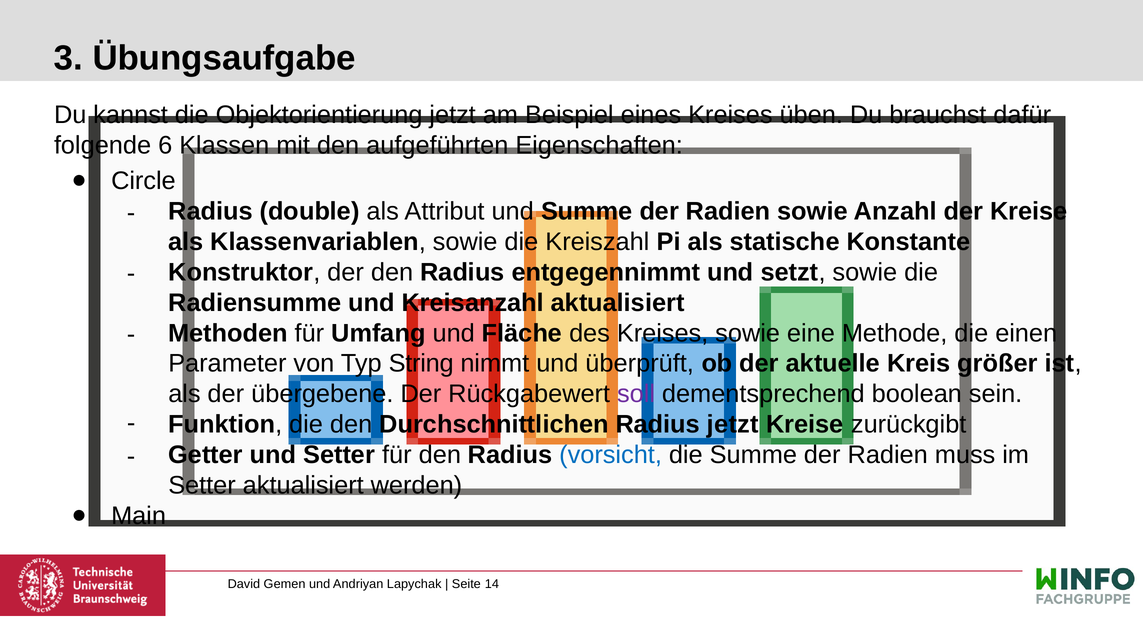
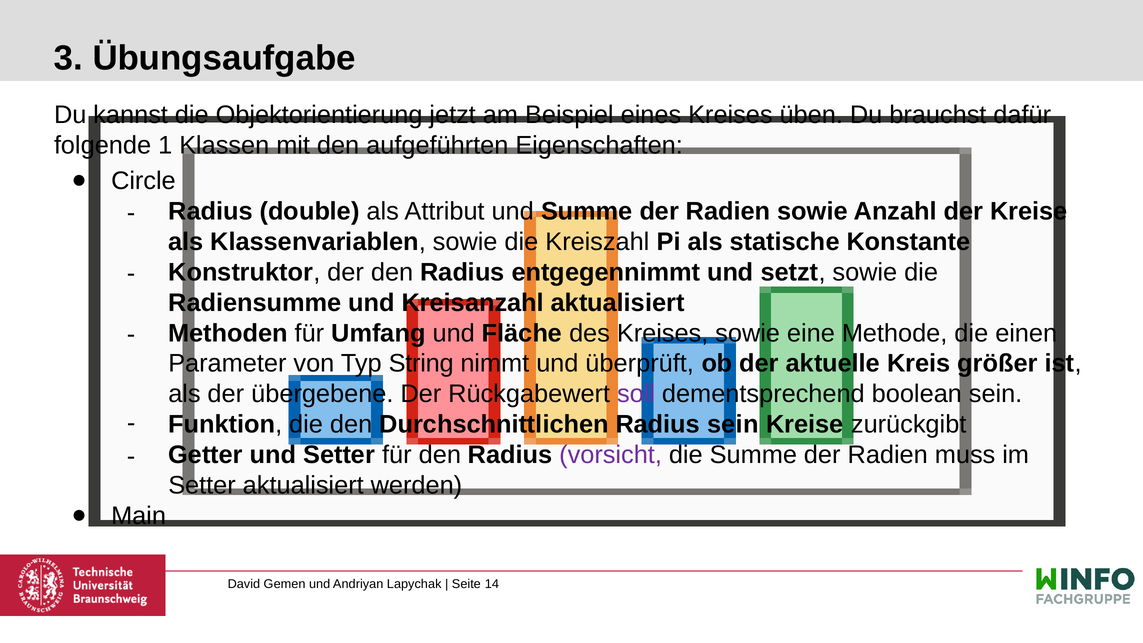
6: 6 -> 1 (165, 145)
Radius jetzt: jetzt -> sein (733, 425)
vorsicht colour: blue -> purple (611, 455)
